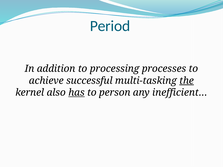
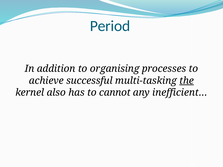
processing: processing -> organising (115, 69)
has underline: present -> none (77, 93)
person: person -> cannot (115, 93)
